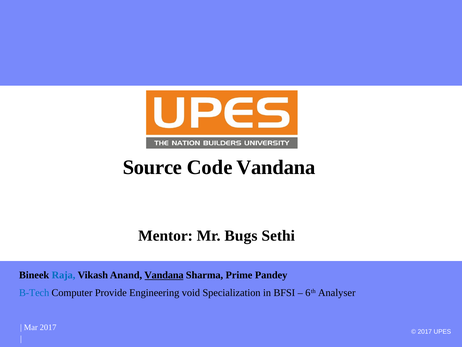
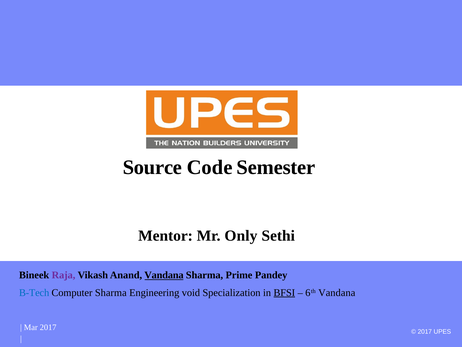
Code Vandana: Vandana -> Semester (276, 167)
Bugs: Bugs -> Only (241, 236)
Raja colour: blue -> purple (64, 275)
Computer Provide: Provide -> Sharma (111, 292)
BFSI underline: none -> present (284, 292)
6th Analyser: Analyser -> Vandana (337, 292)
